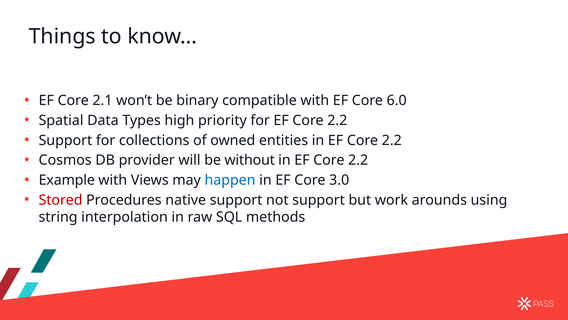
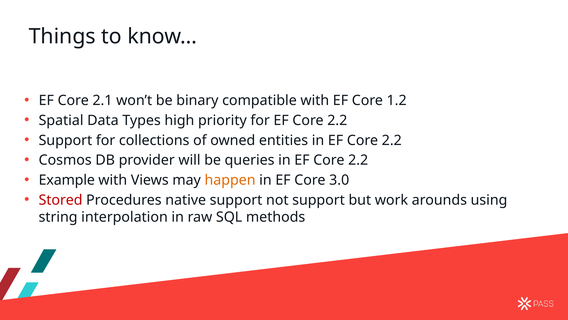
6.0: 6.0 -> 1.2 (397, 100)
without: without -> queries (250, 160)
happen colour: blue -> orange (230, 180)
